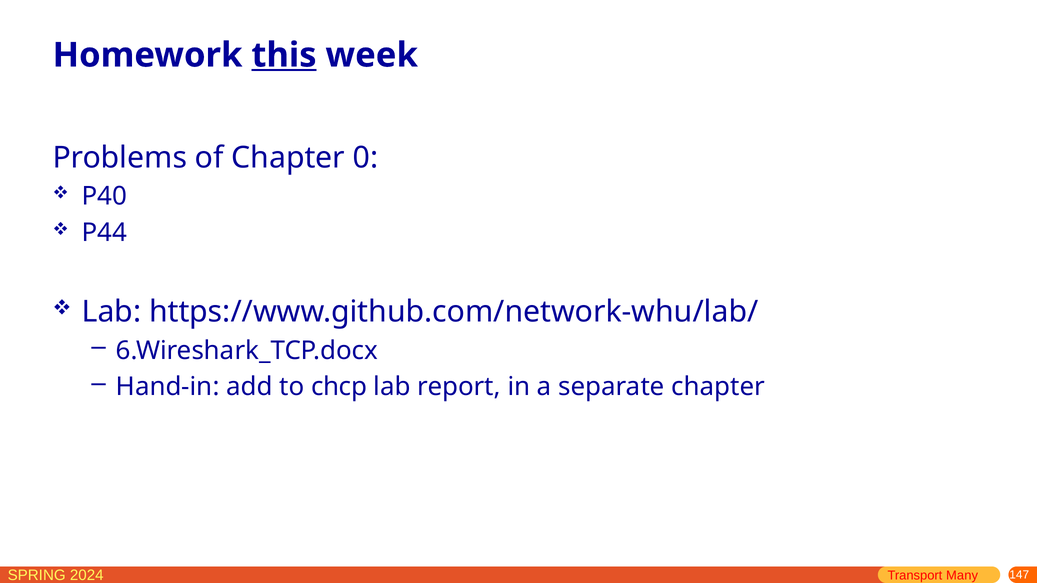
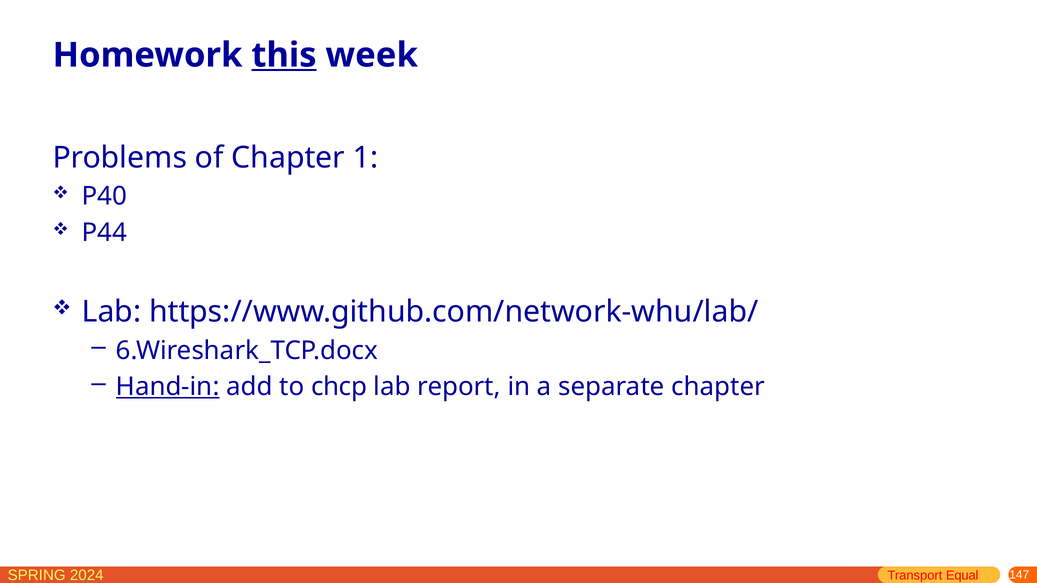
0: 0 -> 1 (366, 158)
Hand-in underline: none -> present (168, 387)
Many: Many -> Equal (962, 576)
